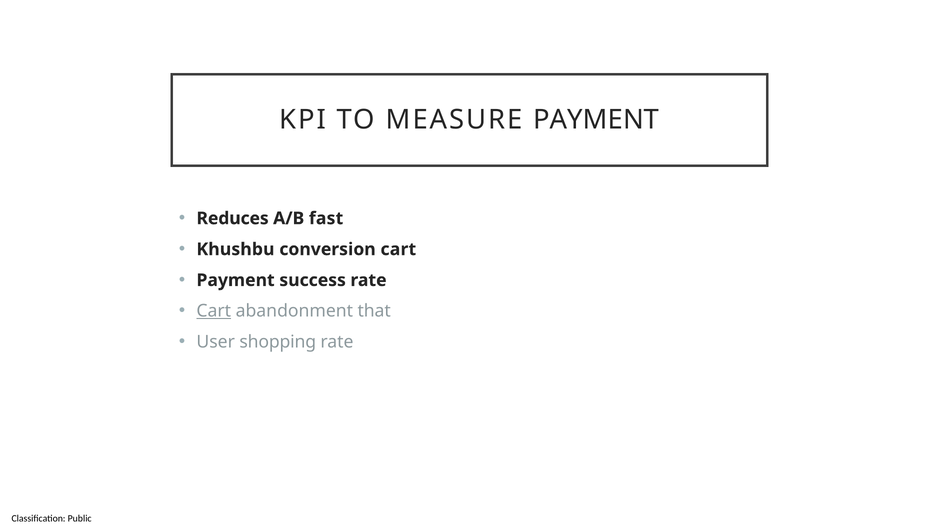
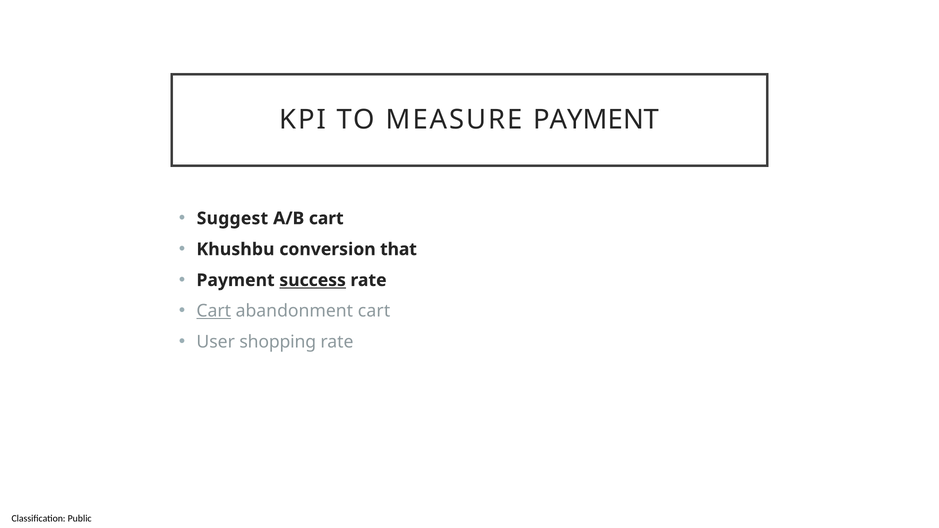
Reduces: Reduces -> Suggest (232, 218)
A/B fast: fast -> cart (326, 218)
conversion cart: cart -> that (398, 249)
success underline: none -> present (313, 280)
abandonment that: that -> cart (374, 311)
